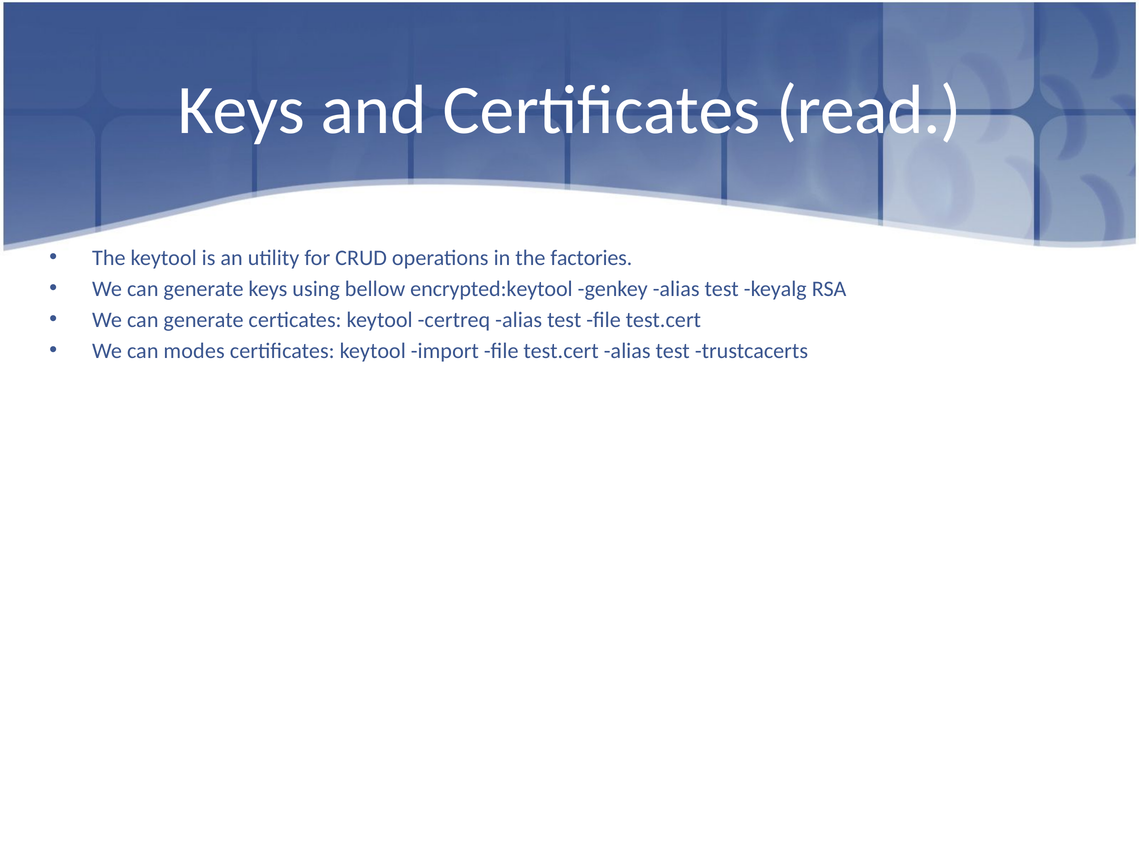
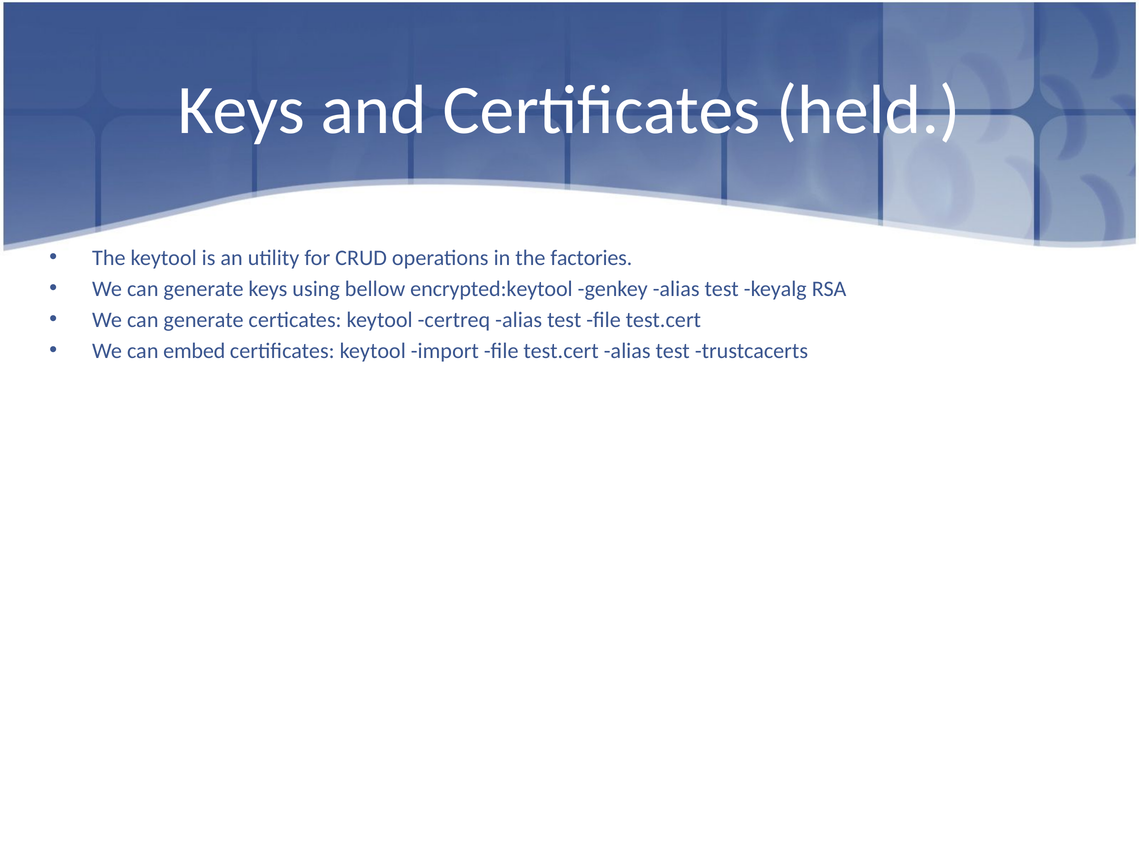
read: read -> held (868, 110)
modes: modes -> embed (194, 351)
